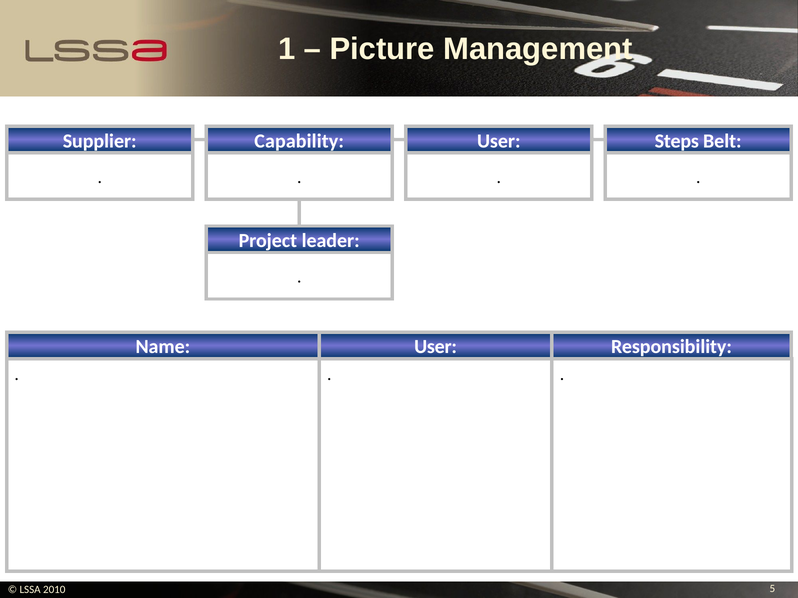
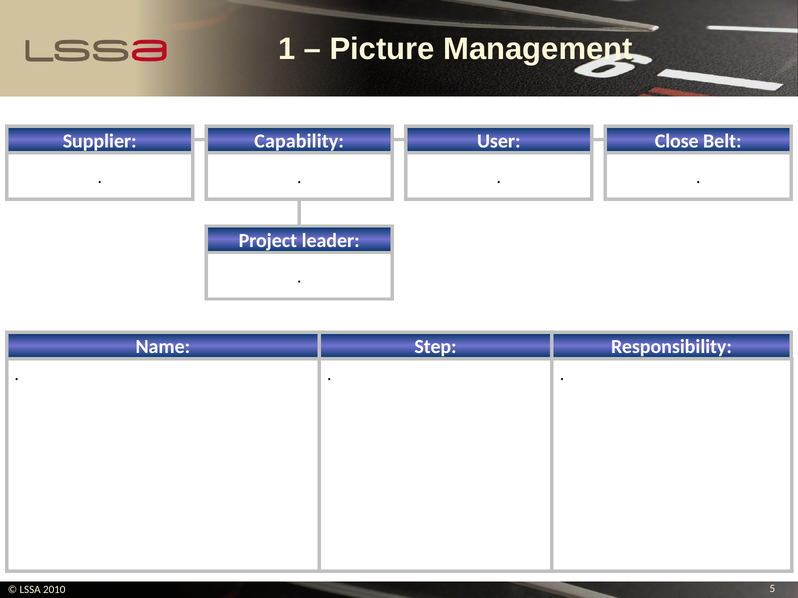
Steps: Steps -> Close (677, 141)
Name User: User -> Step (436, 347)
